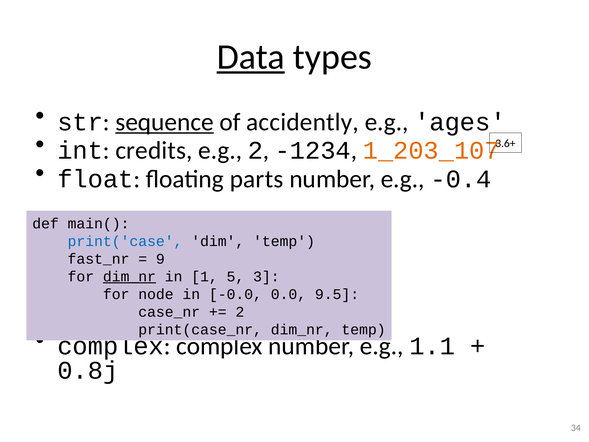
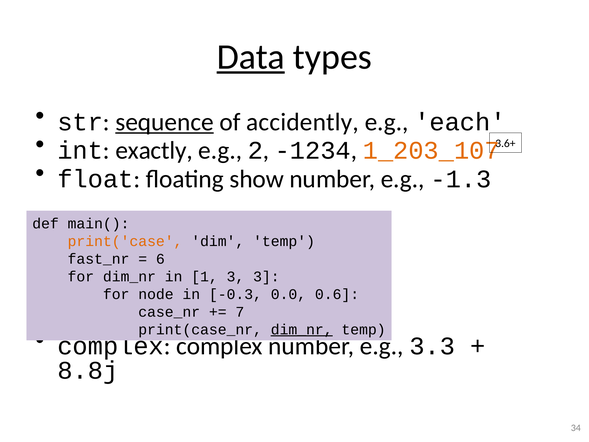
ages: ages -> each (460, 122)
credits: credits -> exactly (154, 151)
parts: parts -> show (257, 179)
-0.4: -0.4 -> -1.3 (461, 179)
print('case colour: blue -> orange (125, 241)
9: 9 -> 6 (160, 259)
dim_nr underline: present -> none (129, 276)
1 5: 5 -> 3 (235, 276)
-0.0: -0.0 -> -0.3 (235, 294)
9.5: 9.5 -> 0.6 (337, 294)
2: 2 -> 7 (240, 312)
dim_nr underline: none -> present (302, 329)
1.1: 1.1 -> 3.3 (432, 346)
0.8j: 0.8j -> 8.8j (88, 370)
